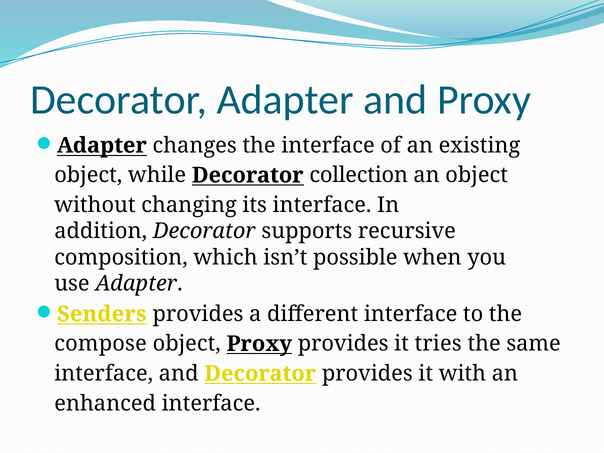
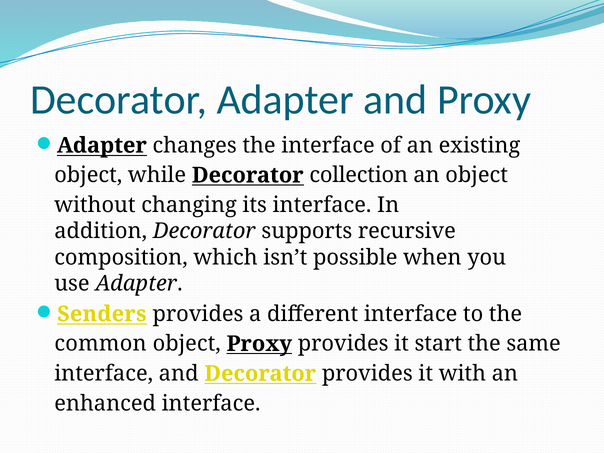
compose: compose -> common (101, 344)
tries: tries -> start (438, 344)
